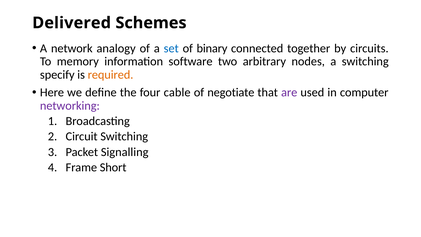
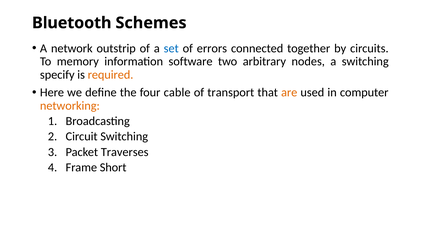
Delivered: Delivered -> Bluetooth (72, 23)
analogy: analogy -> outstrip (116, 48)
binary: binary -> errors (212, 48)
negotiate: negotiate -> transport (231, 92)
are colour: purple -> orange (289, 92)
networking colour: purple -> orange (70, 106)
Signalling: Signalling -> Traverses (125, 152)
